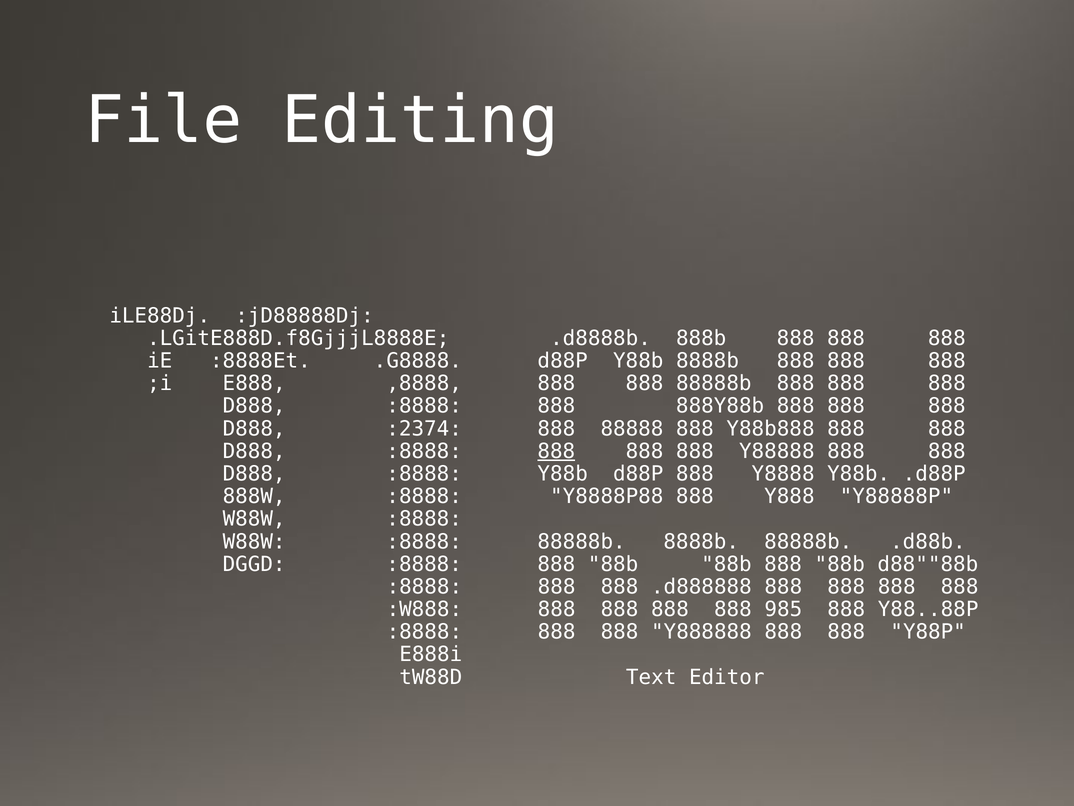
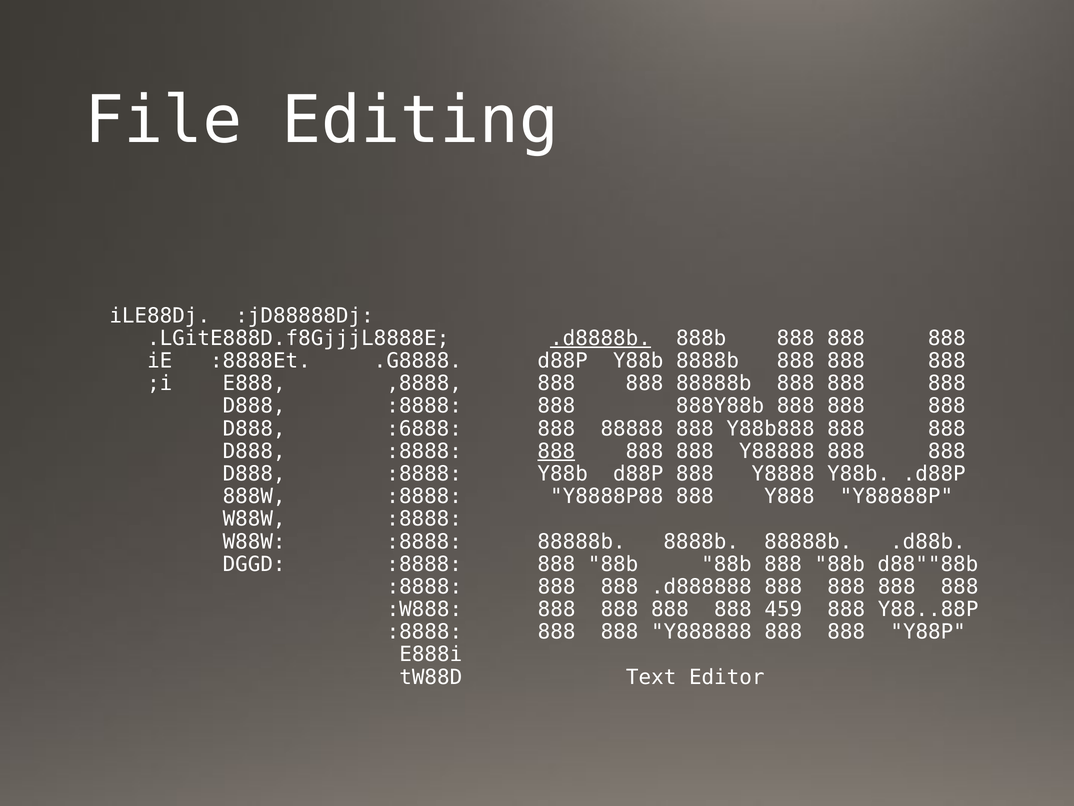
.d8888b underline: none -> present (601, 338)
:2374: :2374 -> :6888 (424, 428)
985: 985 -> 459 (783, 609)
